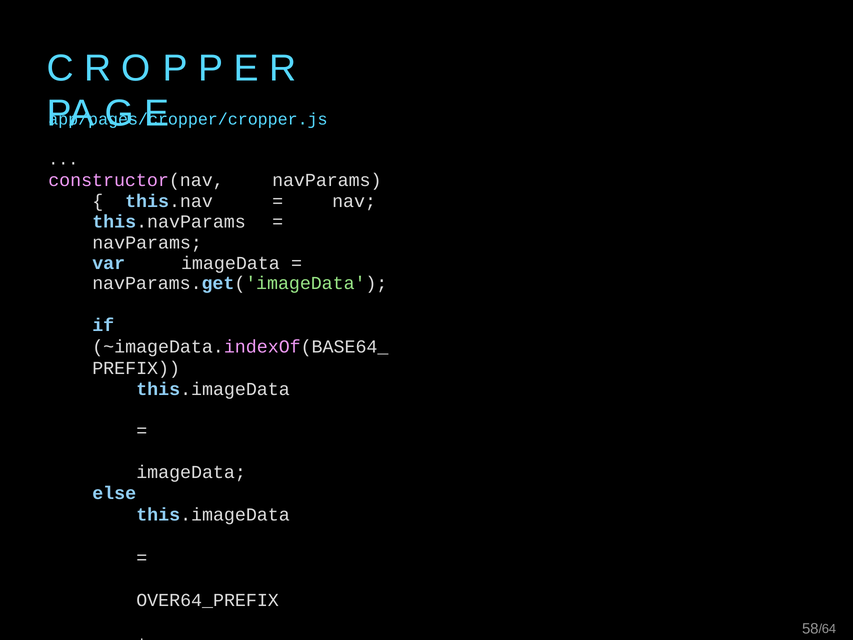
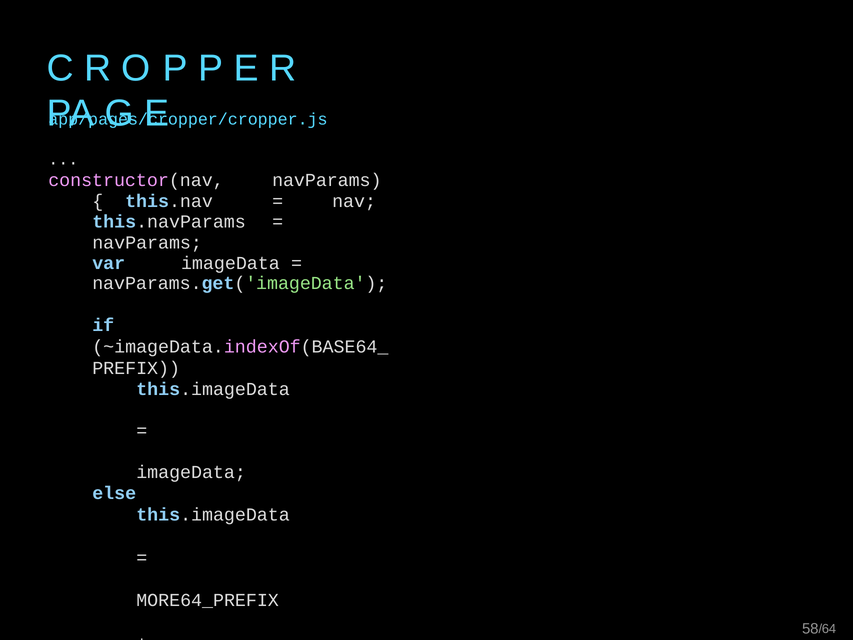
OVER64_PREFIX: OVER64_PREFIX -> MORE64_PREFIX (208, 600)
